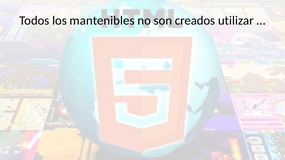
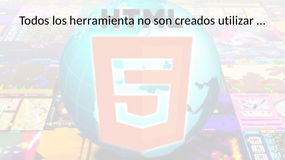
mantenibles: mantenibles -> herramienta (102, 21)
